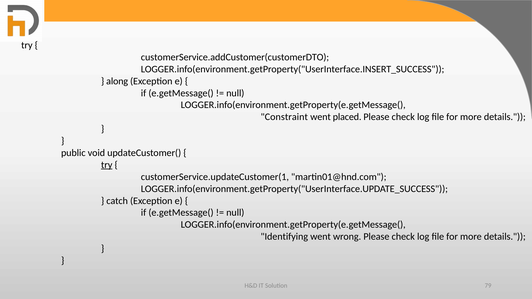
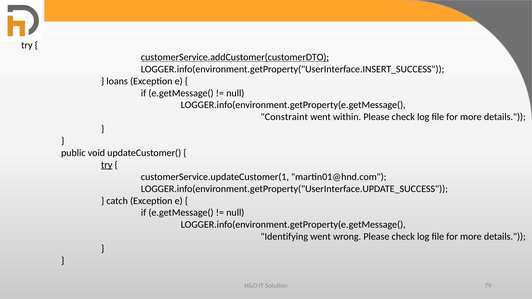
customerService.addCustomer(customerDTO underline: none -> present (235, 57)
along: along -> loans (117, 81)
placed: placed -> within (347, 117)
